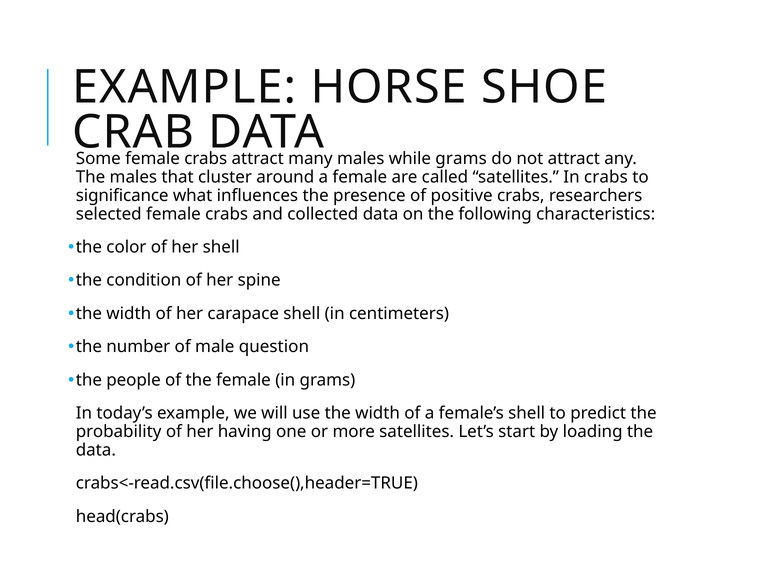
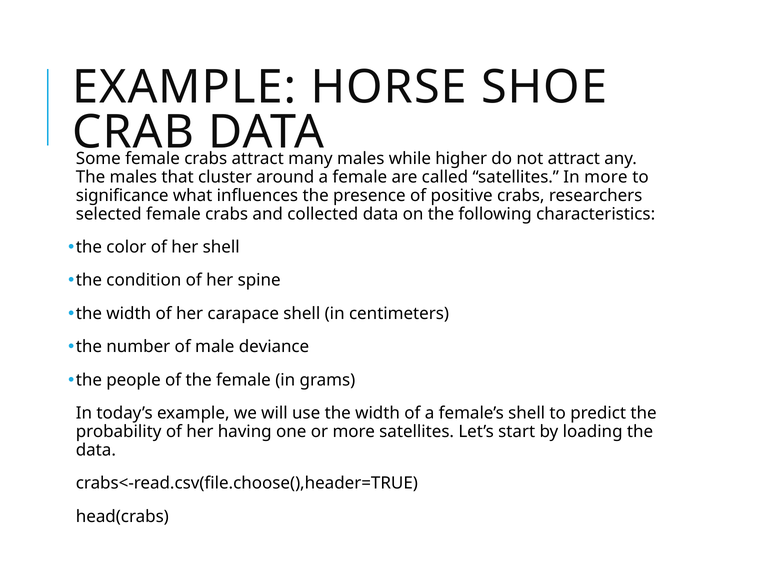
while grams: grams -> higher (461, 159)
In crabs: crabs -> more (606, 177)
question: question -> deviance (274, 347)
